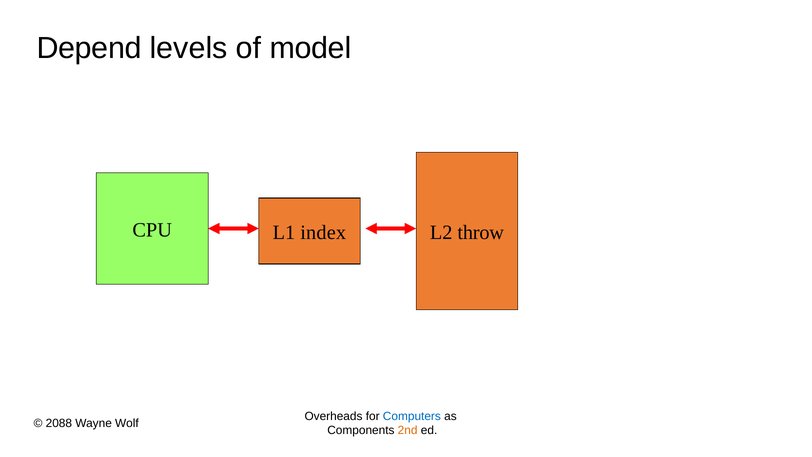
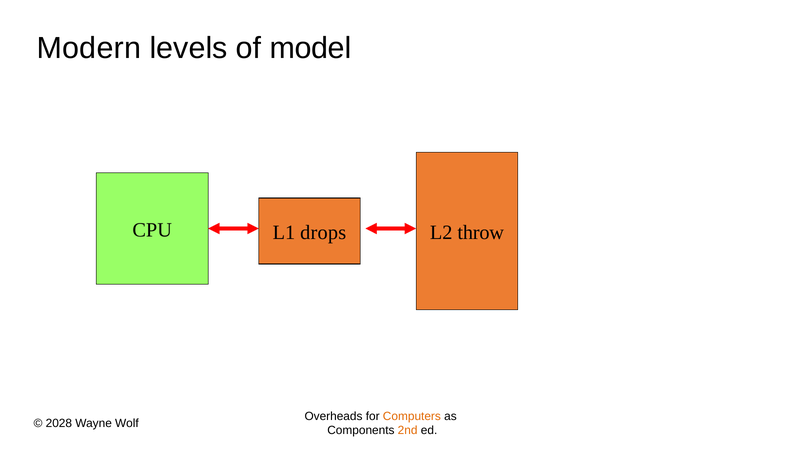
Depend: Depend -> Modern (89, 48)
index: index -> drops (323, 232)
Computers colour: blue -> orange (412, 416)
2088: 2088 -> 2028 (59, 423)
